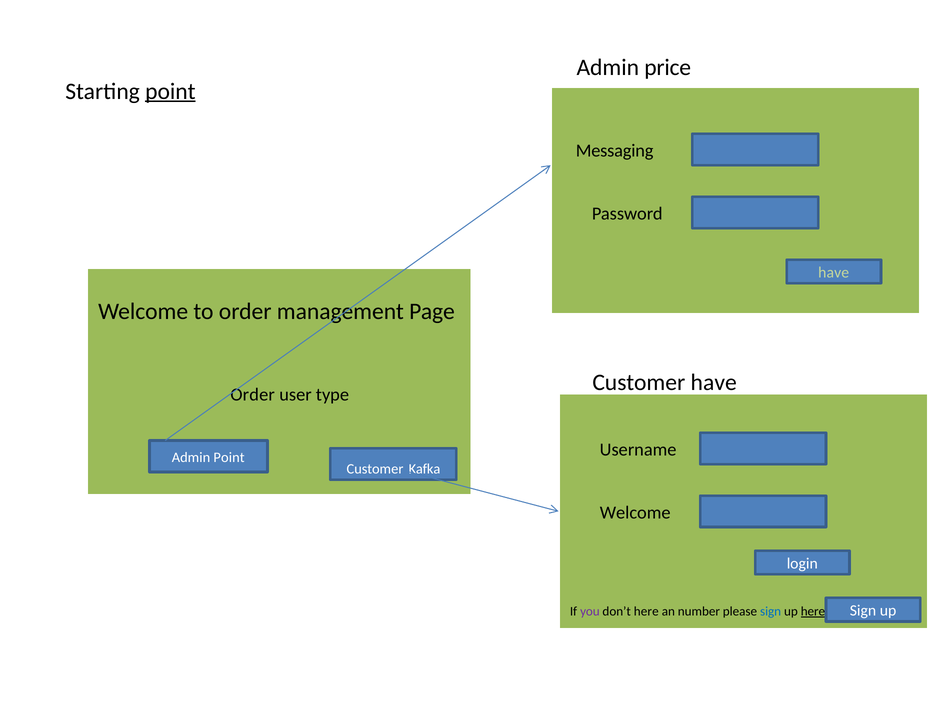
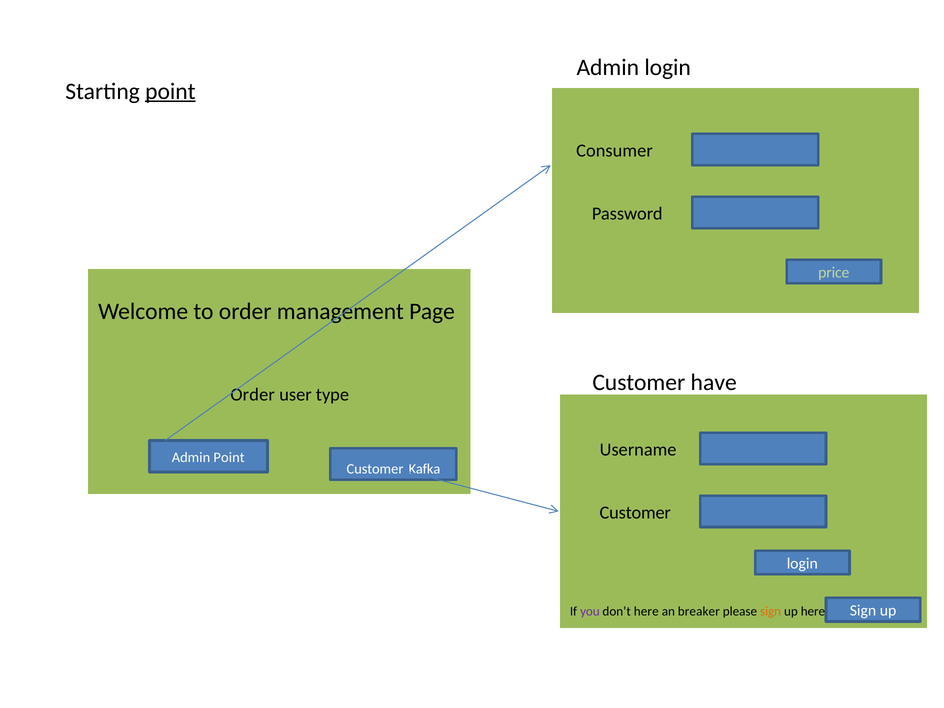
Admin price: price -> login (668, 68)
Messaging: Messaging -> Consumer (614, 151)
have: have -> price (834, 272)
Welcome: Welcome -> Customer (635, 513)
number: number -> breaker (699, 611)
sign colour: blue -> orange (771, 611)
here underline: present -> none (813, 611)
